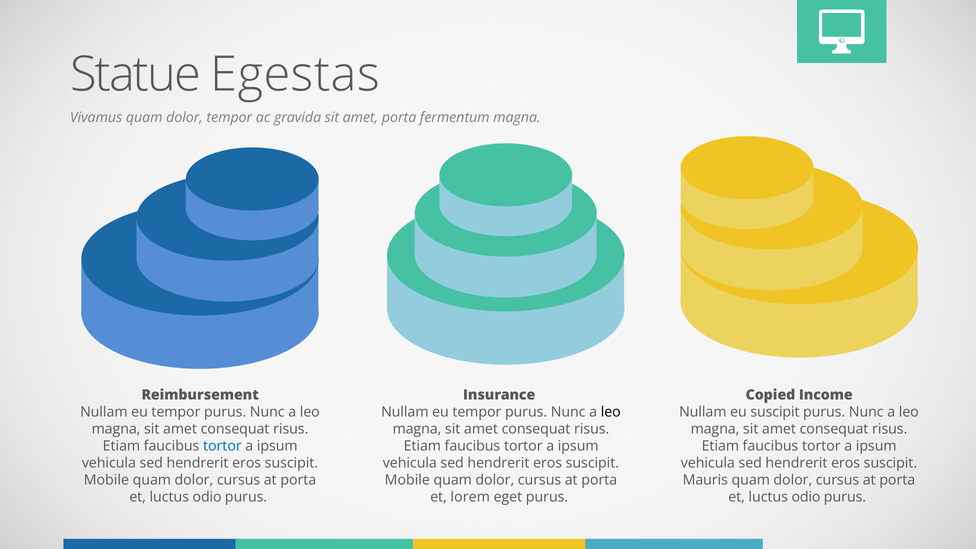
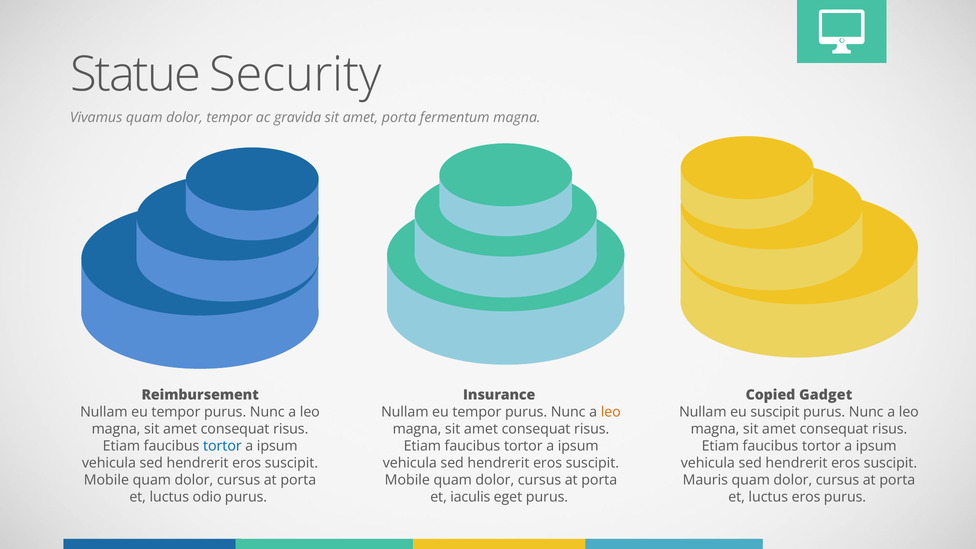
Egestas: Egestas -> Security (295, 75)
Income: Income -> Gadget (826, 395)
leo colour: black -> orange (611, 412)
lorem: lorem -> iaculis (470, 497)
odio: odio -> eros (806, 497)
